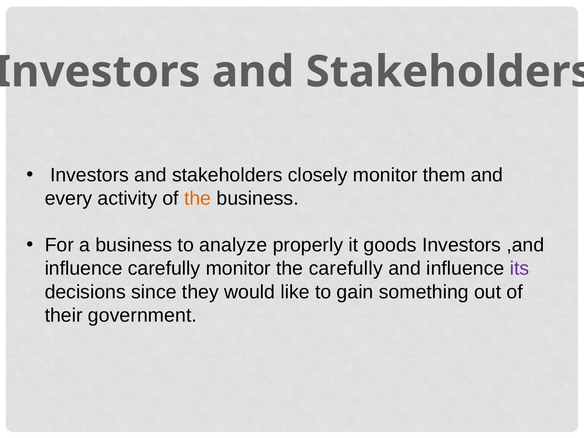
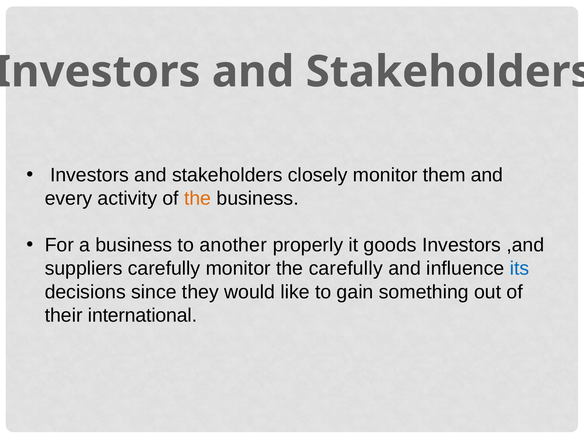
analyze: analyze -> another (233, 245)
influence: influence -> suppliers (84, 269)
its colour: purple -> blue (519, 269)
government: government -> international (143, 315)
